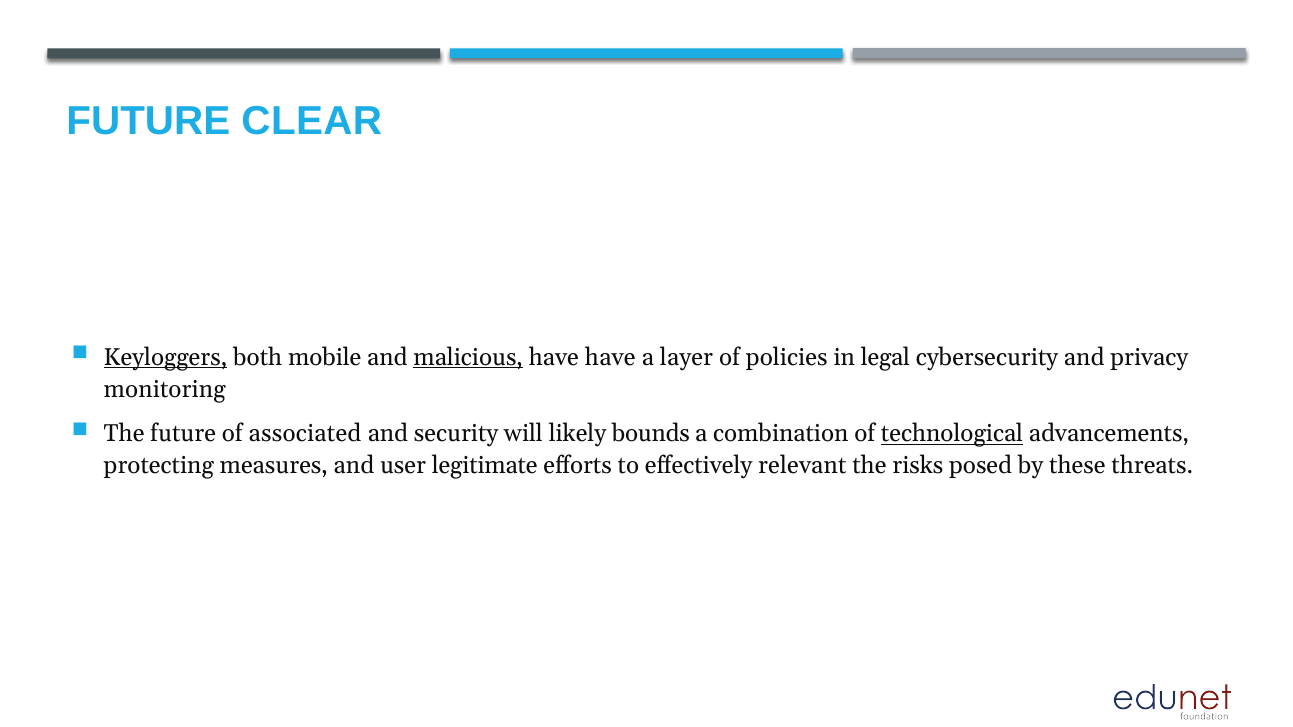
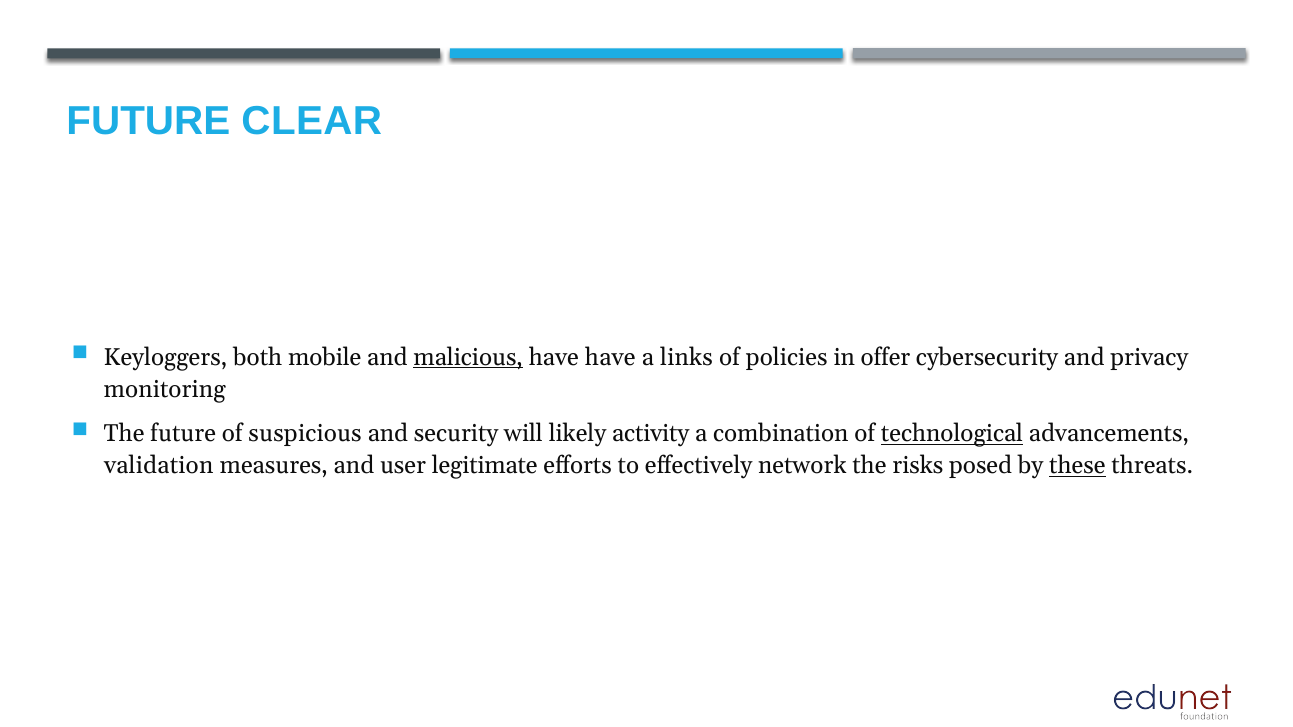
Keyloggers underline: present -> none (165, 357)
layer: layer -> links (686, 357)
legal: legal -> offer (885, 357)
associated: associated -> suspicious (305, 434)
bounds: bounds -> activity (651, 434)
protecting: protecting -> validation (159, 466)
relevant: relevant -> network (802, 466)
these underline: none -> present (1077, 466)
